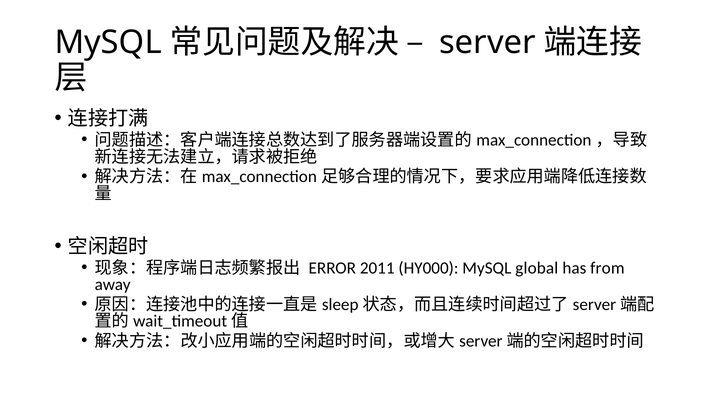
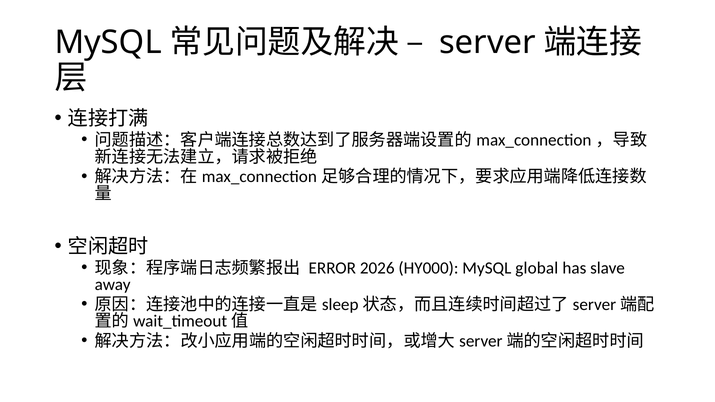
2011: 2011 -> 2026 (377, 268)
from: from -> slave (608, 268)
